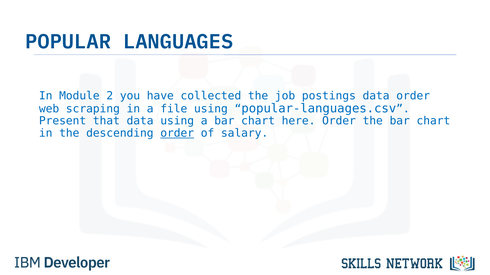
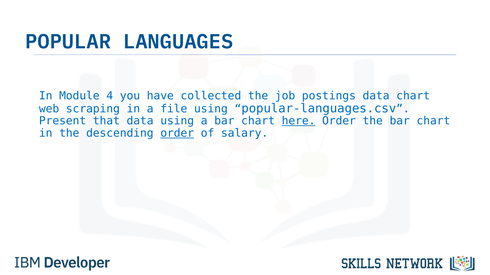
2: 2 -> 4 (110, 96)
data order: order -> chart (413, 96)
here underline: none -> present (299, 121)
